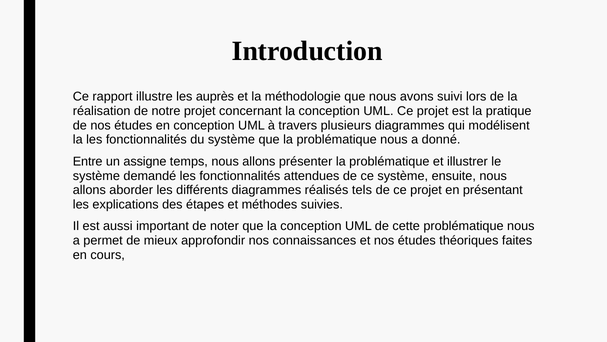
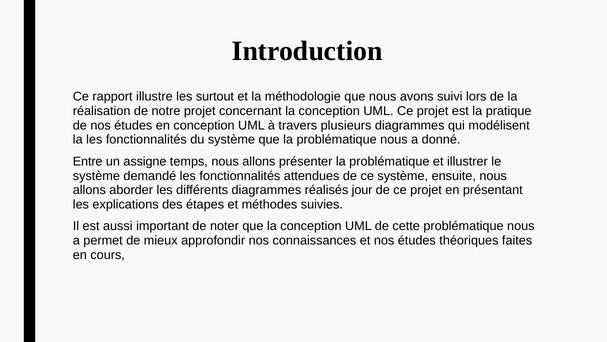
auprès: auprès -> surtout (215, 97)
tels: tels -> jour (362, 190)
